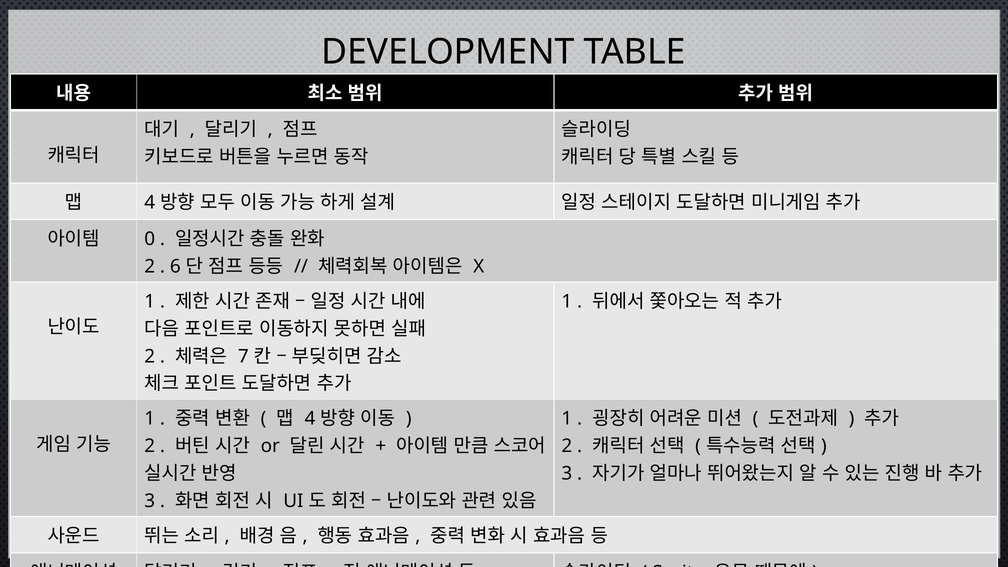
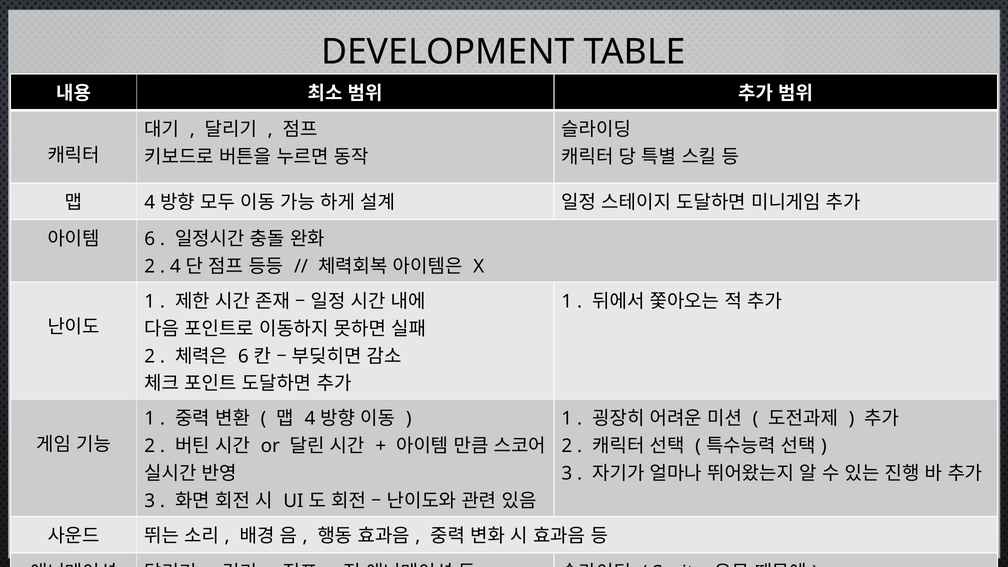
0: 0 -> 6 (150, 239)
6: 6 -> 4 (175, 266)
7: 7 -> 6 (243, 356)
